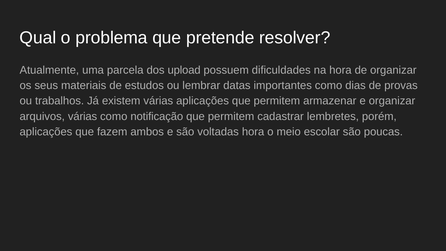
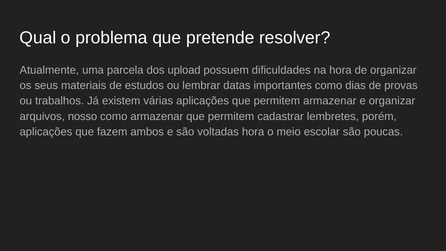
arquivos várias: várias -> nosso (83, 116)
como notificação: notificação -> armazenar (157, 116)
